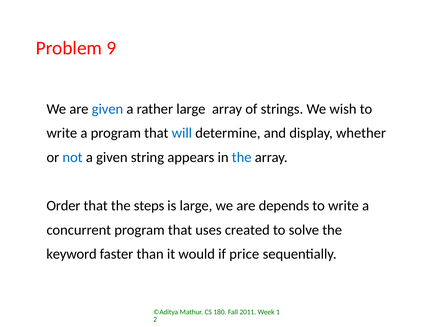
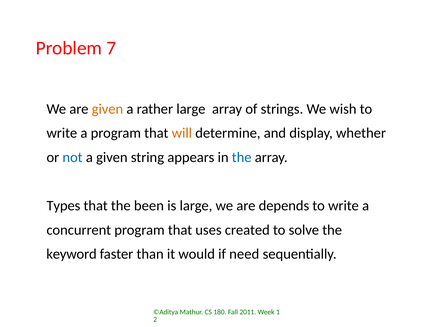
9: 9 -> 7 (111, 48)
given colour: blue -> orange (107, 109)
will colour: blue -> orange (182, 133)
Order: Order -> Types (63, 206)
steps: steps -> been (149, 206)
price: price -> need (244, 254)
